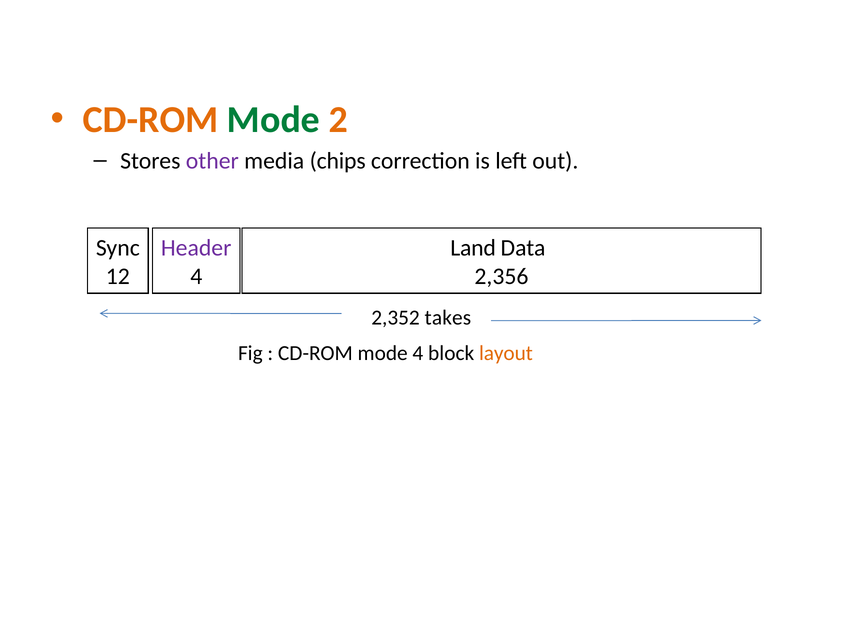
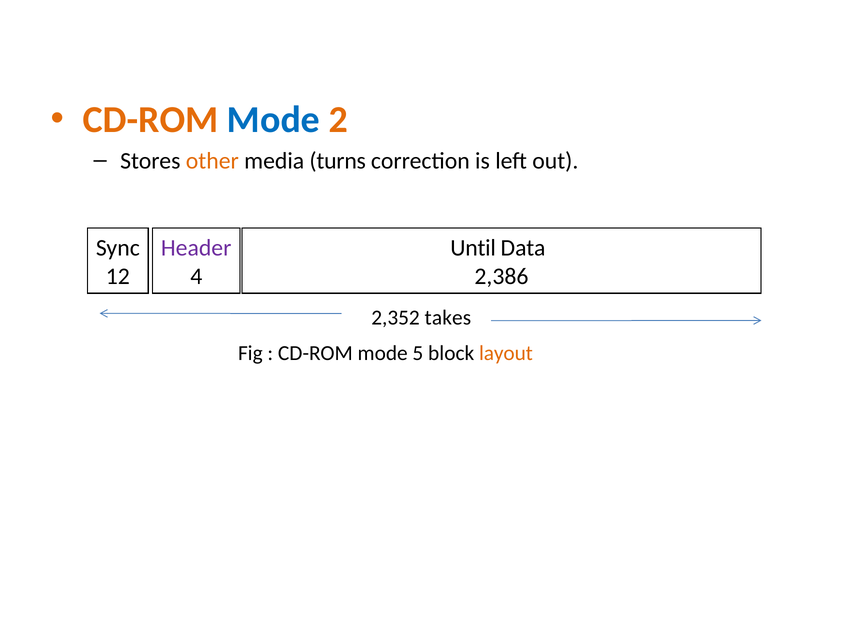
Mode colour: green -> blue (273, 120)
other colour: purple -> orange (212, 161)
chips: chips -> turns (338, 161)
Land: Land -> Until (473, 248)
2,356: 2,356 -> 2,386 (501, 276)
mode 4: 4 -> 5 (418, 353)
